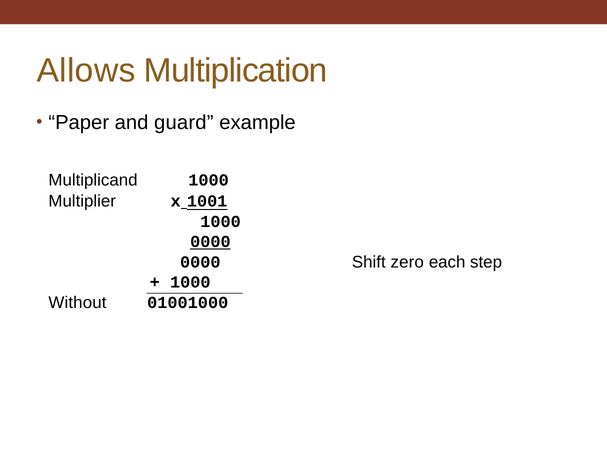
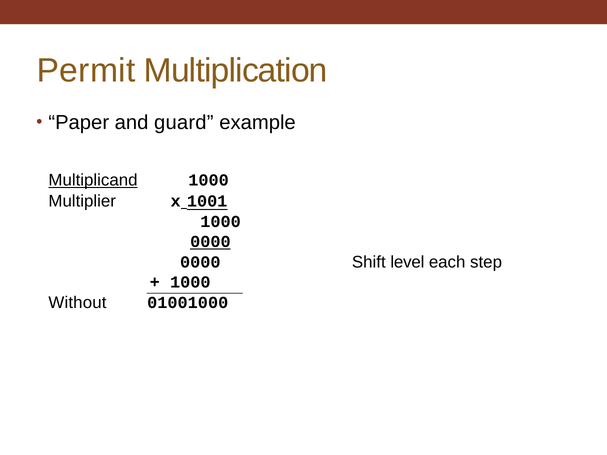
Allows: Allows -> Permit (86, 71)
Multiplicand underline: none -> present (93, 180)
zero: zero -> level (407, 262)
